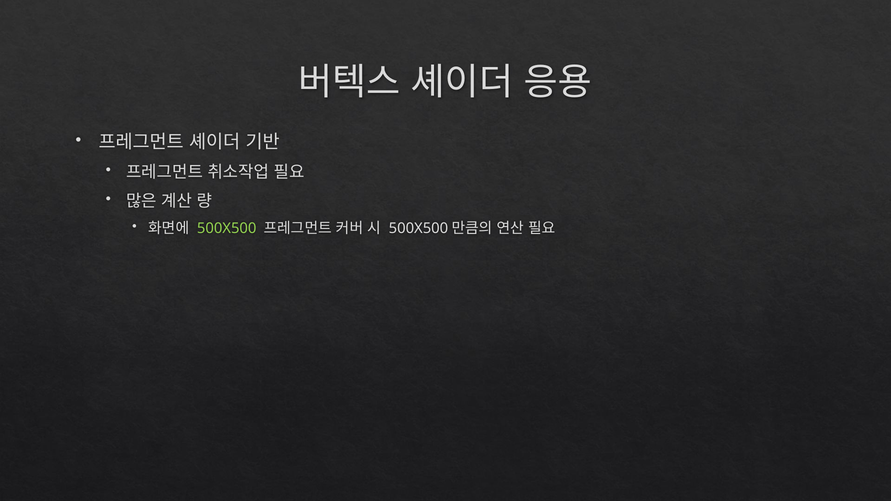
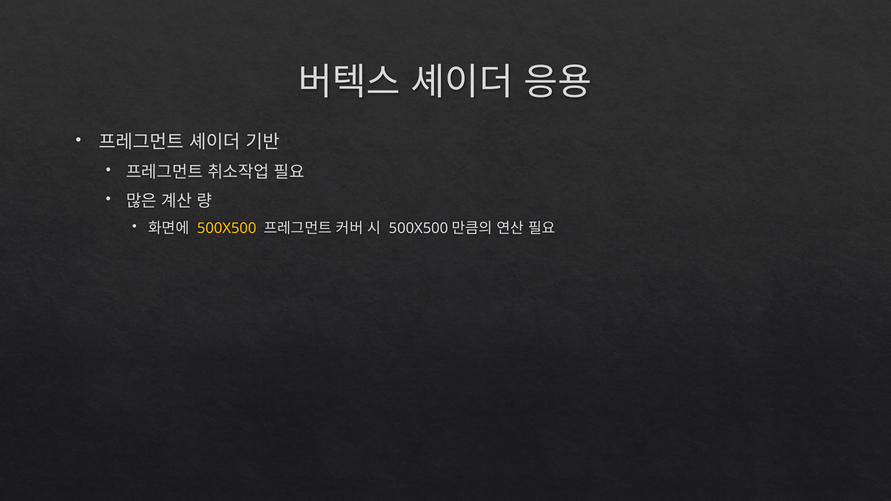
500X500 colour: light green -> yellow (227, 229)
